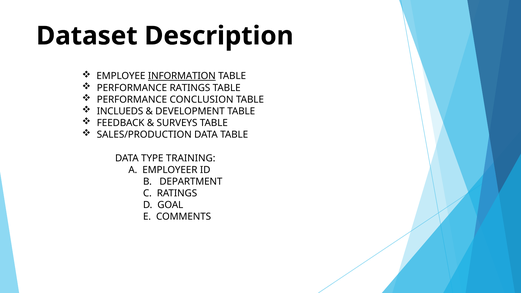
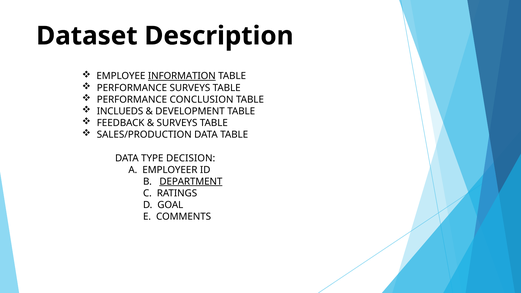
PERFORMANCE RATINGS: RATINGS -> SURVEYS (190, 88)
TRAINING: TRAINING -> DECISION (191, 158)
DEPARTMENT underline: none -> present (191, 182)
